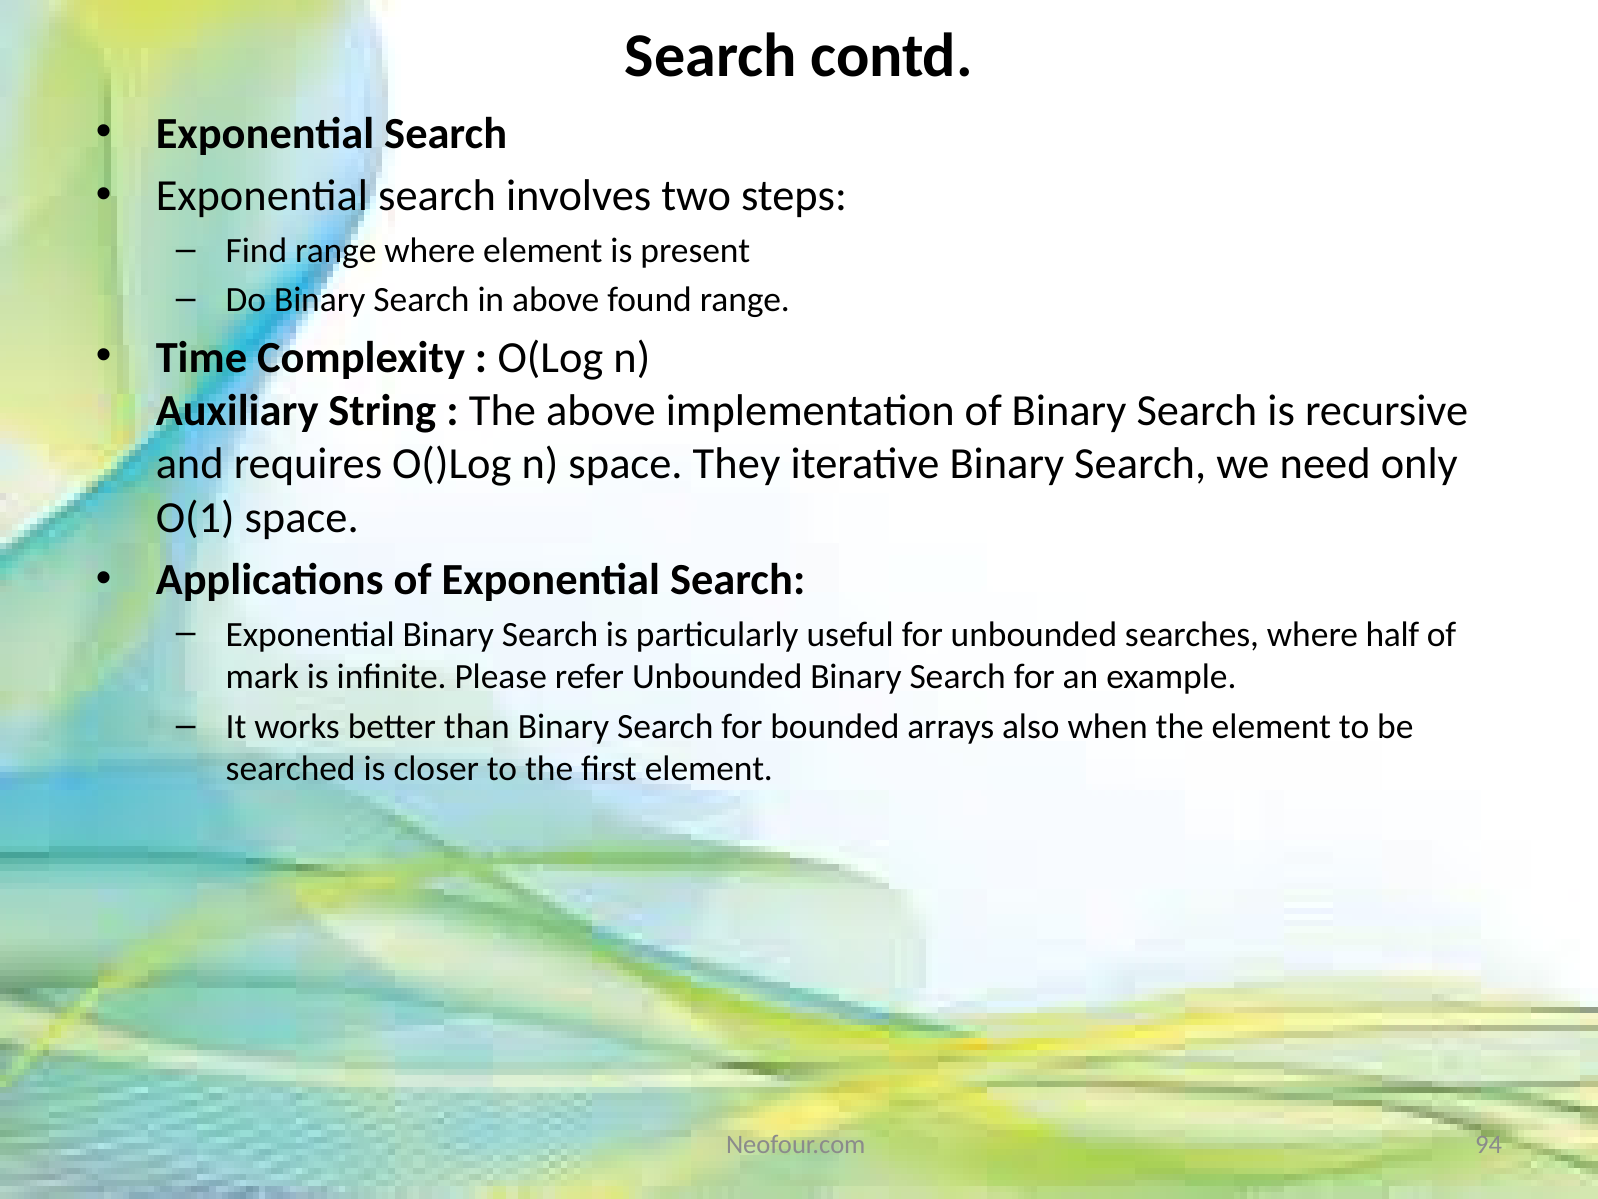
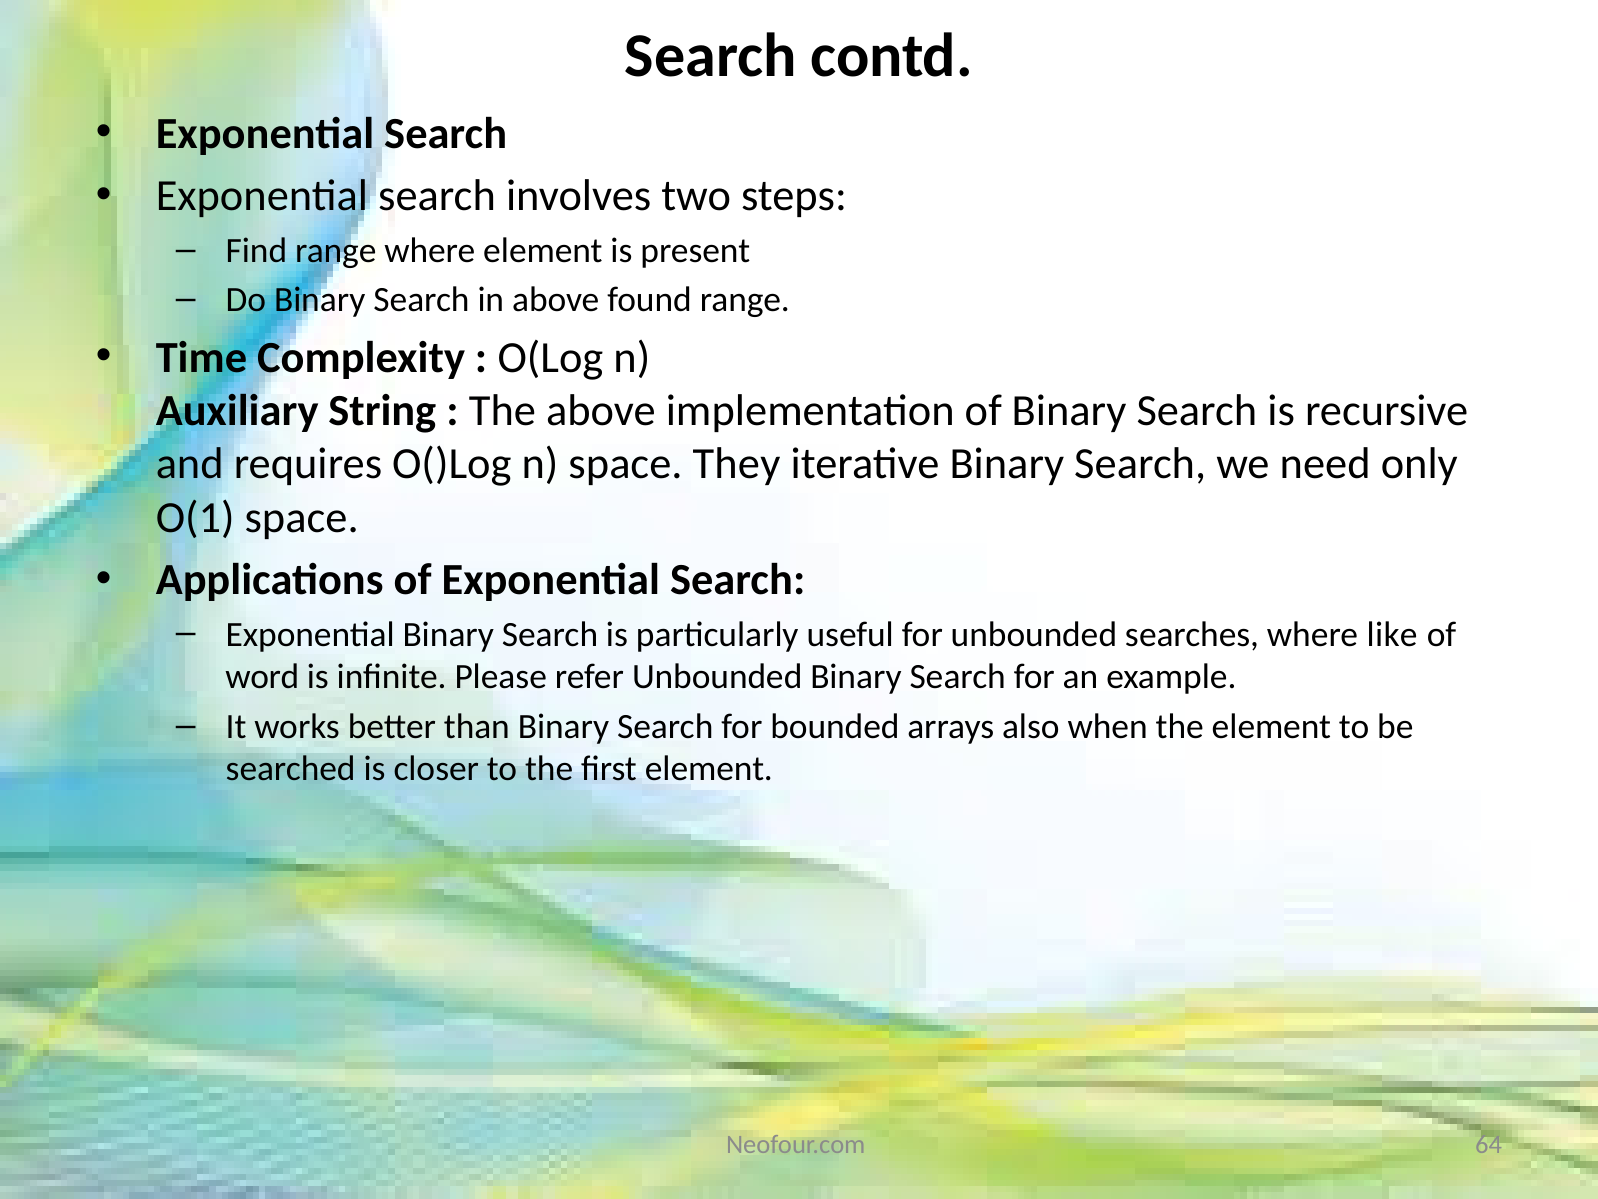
half: half -> like (1392, 634)
mark: mark -> word (262, 677)
94: 94 -> 64 (1489, 1144)
